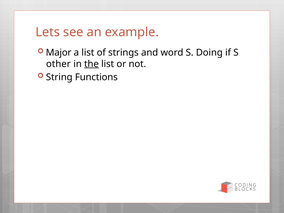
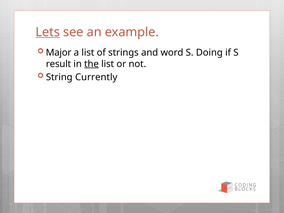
Lets underline: none -> present (48, 32)
other: other -> result (58, 64)
Functions: Functions -> Currently (96, 77)
